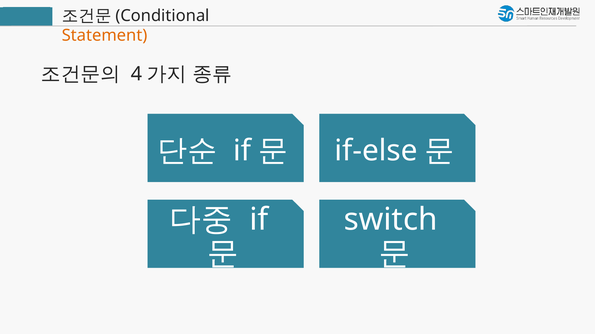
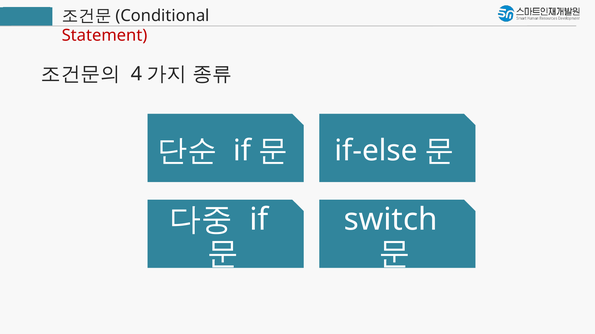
Statement colour: orange -> red (105, 36)
